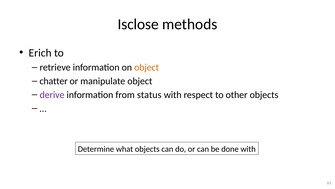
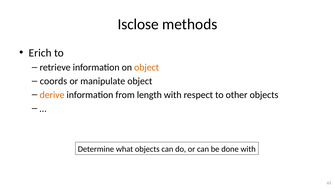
chatter: chatter -> coords (53, 81)
derive colour: purple -> orange (52, 95)
status: status -> length (149, 95)
